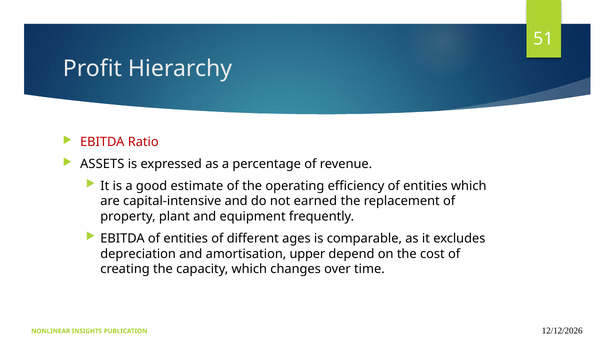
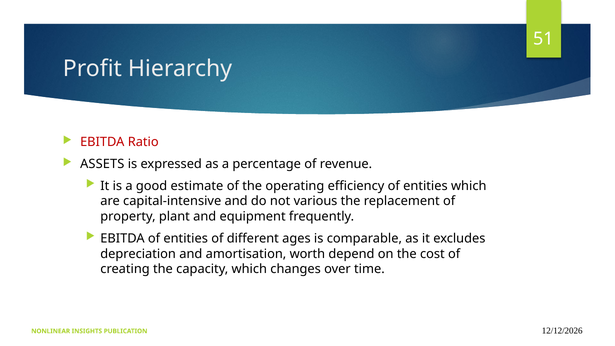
earned: earned -> various (316, 201)
upper: upper -> worth (307, 254)
